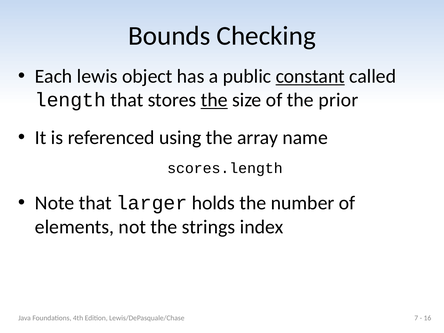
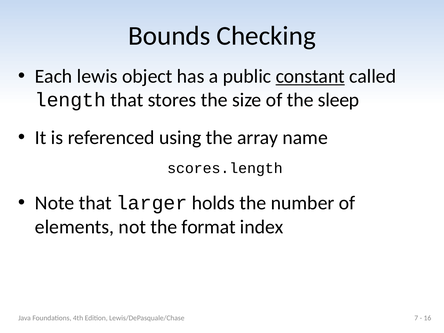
the underline: present -> none (214, 100)
prior: prior -> sleep (339, 100)
strings: strings -> format (209, 227)
